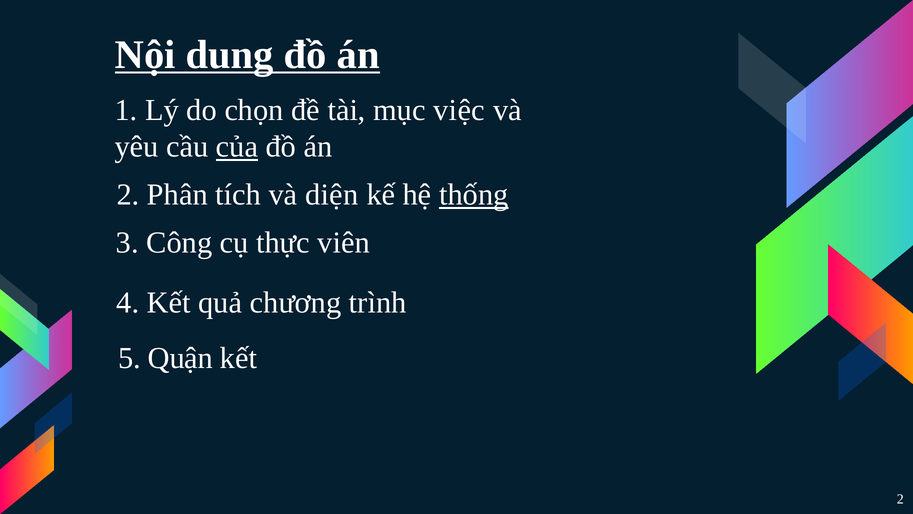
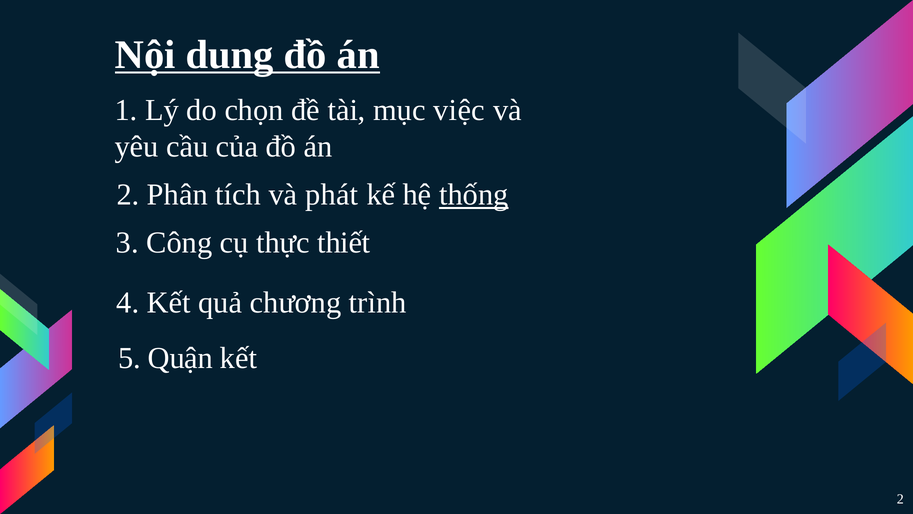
của underline: present -> none (237, 147)
diện: diện -> phát (332, 195)
viên: viên -> thiết (344, 242)
